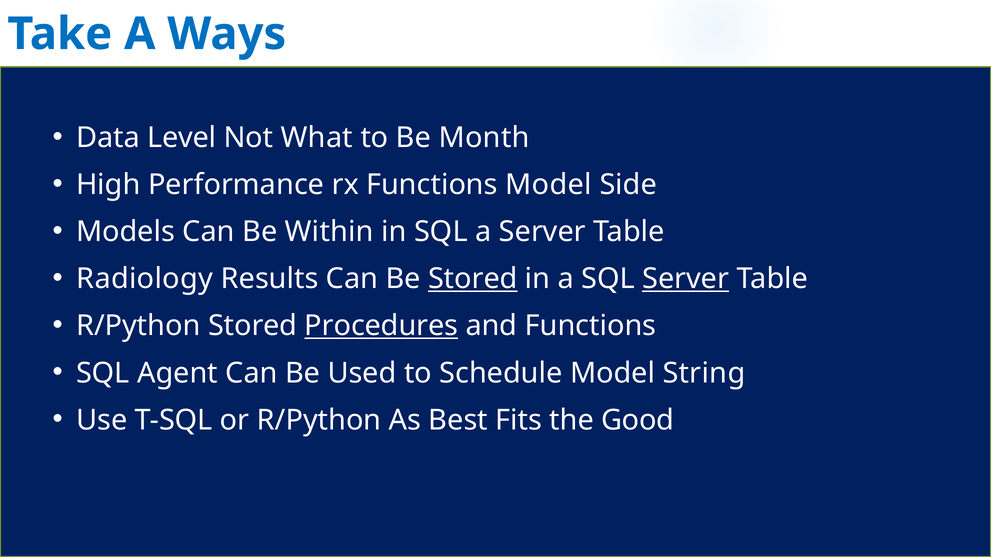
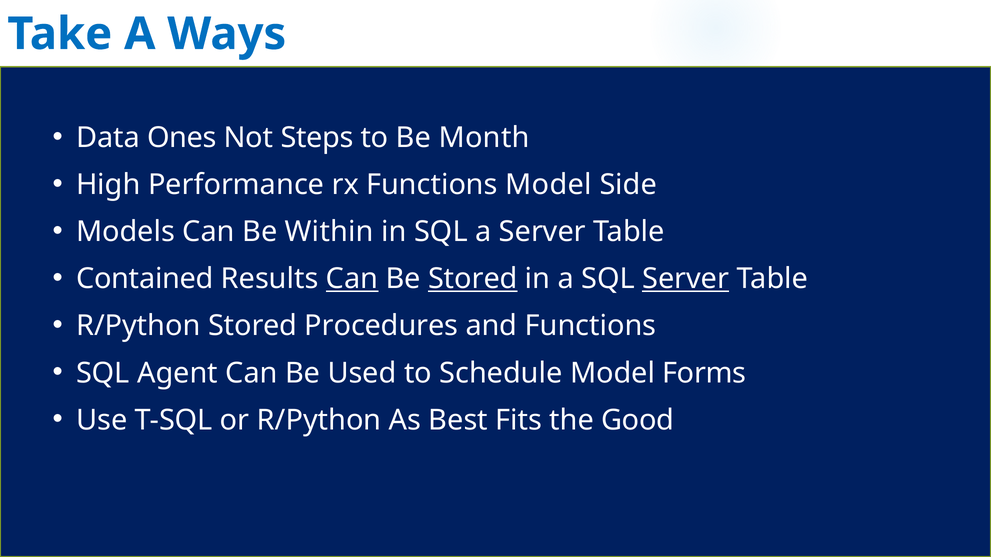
Level: Level -> Ones (182, 138)
What: What -> Steps (317, 138)
Radiology: Radiology -> Contained (145, 279)
Can underline: none -> present (352, 279)
Procedures underline: present -> none (381, 326)
String: String -> Forms (704, 373)
